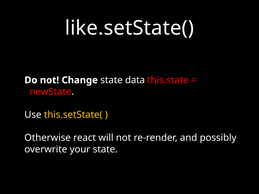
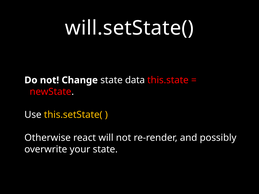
like.setState(: like.setState( -> will.setState( (129, 28)
